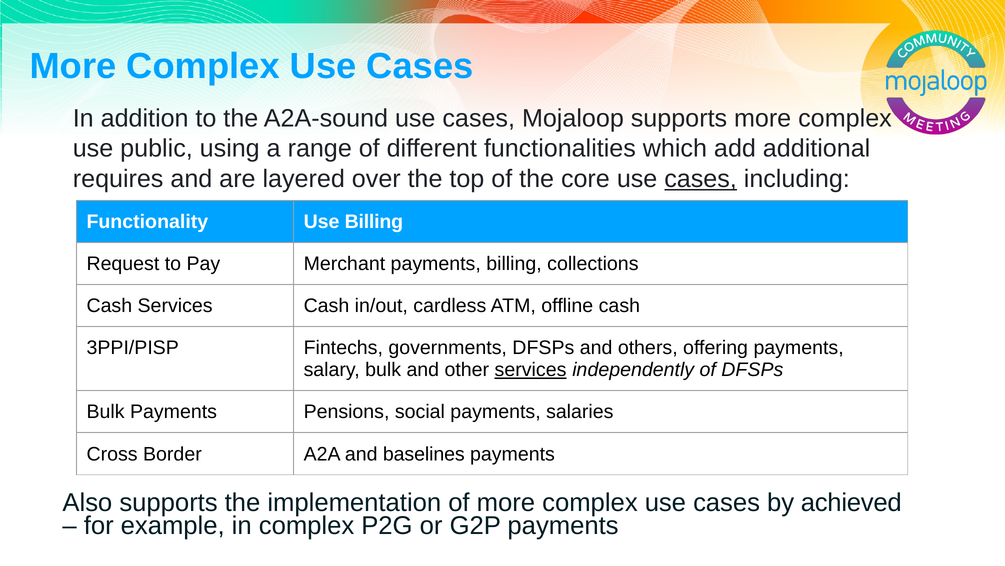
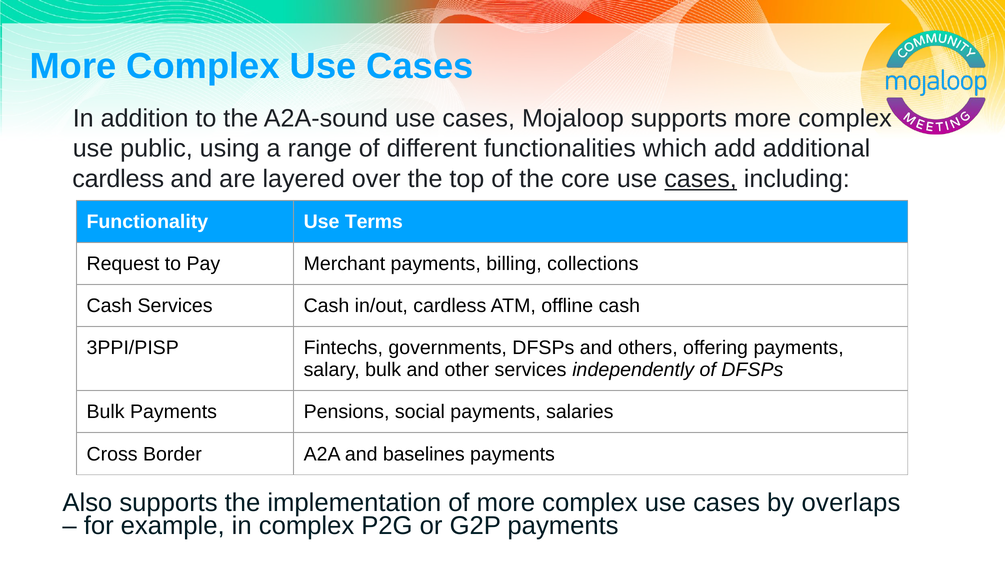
requires: requires -> cardless (118, 179)
Use Billing: Billing -> Terms (374, 221)
services underline: present -> none (531, 369)
achieved: achieved -> overlaps (851, 502)
